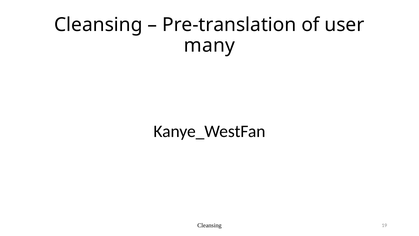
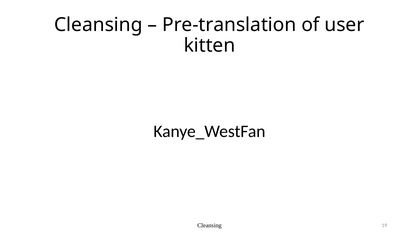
many: many -> kitten (210, 46)
